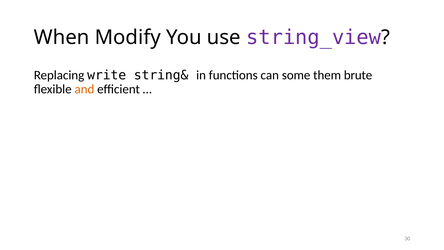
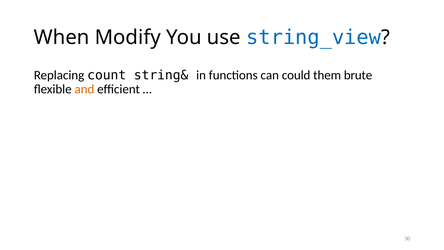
string_view colour: purple -> blue (314, 37)
write: write -> count (107, 75)
some: some -> could (296, 75)
